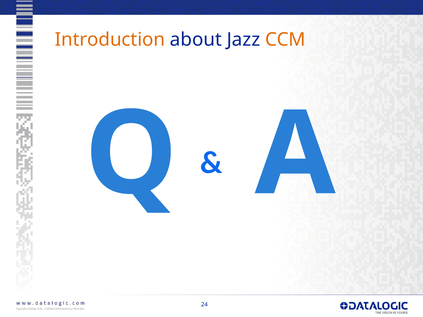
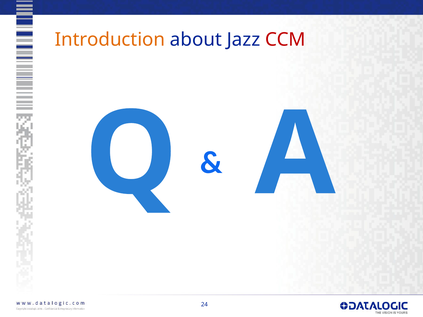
CCM colour: orange -> red (285, 40)
